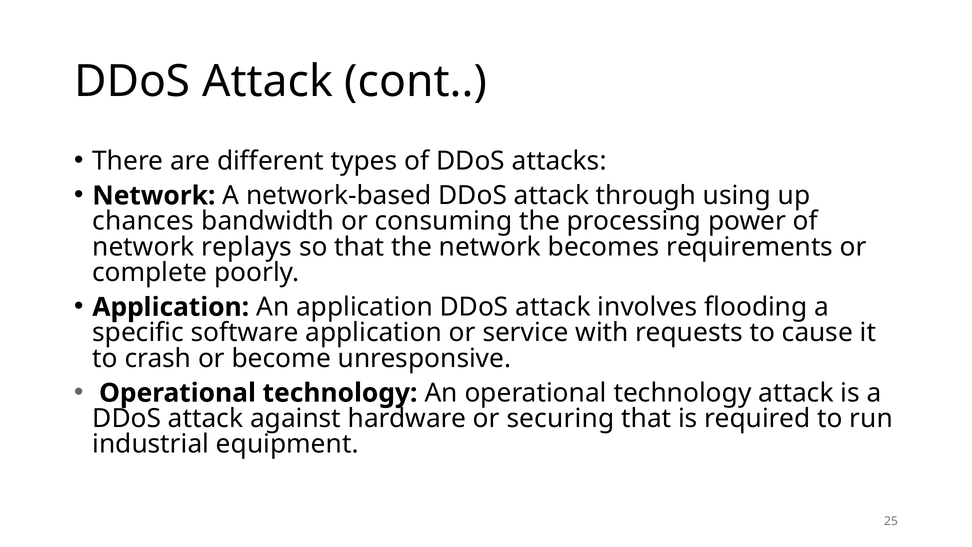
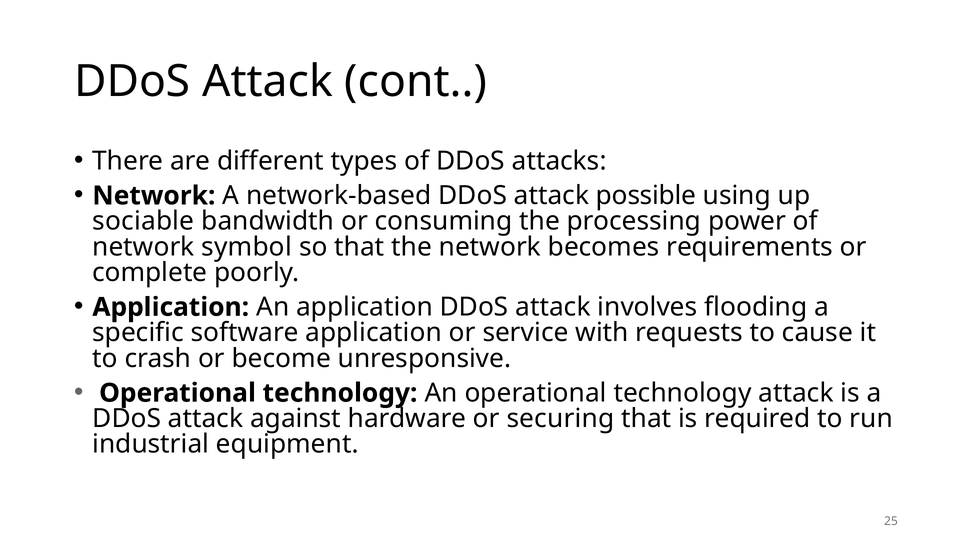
through: through -> possible (646, 196)
chances: chances -> sociable (143, 221)
replays: replays -> symbol (247, 247)
